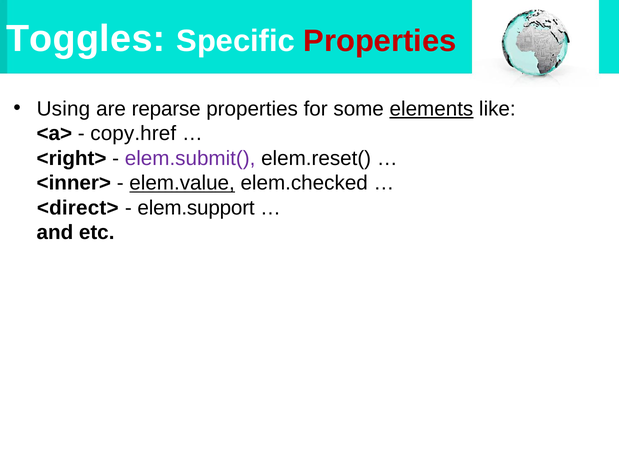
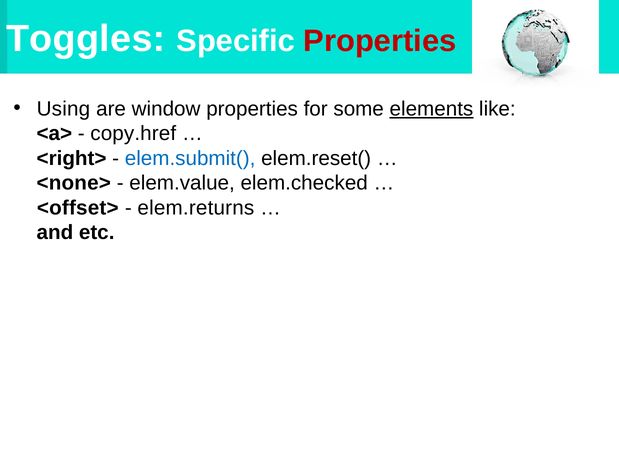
reparse: reparse -> window (166, 109)
elem.submit( colour: purple -> blue (190, 158)
<inner>: <inner> -> <none> (74, 183)
elem.value underline: present -> none (182, 183)
<direct>: <direct> -> <offset> (78, 208)
elem.support: elem.support -> elem.returns (196, 208)
